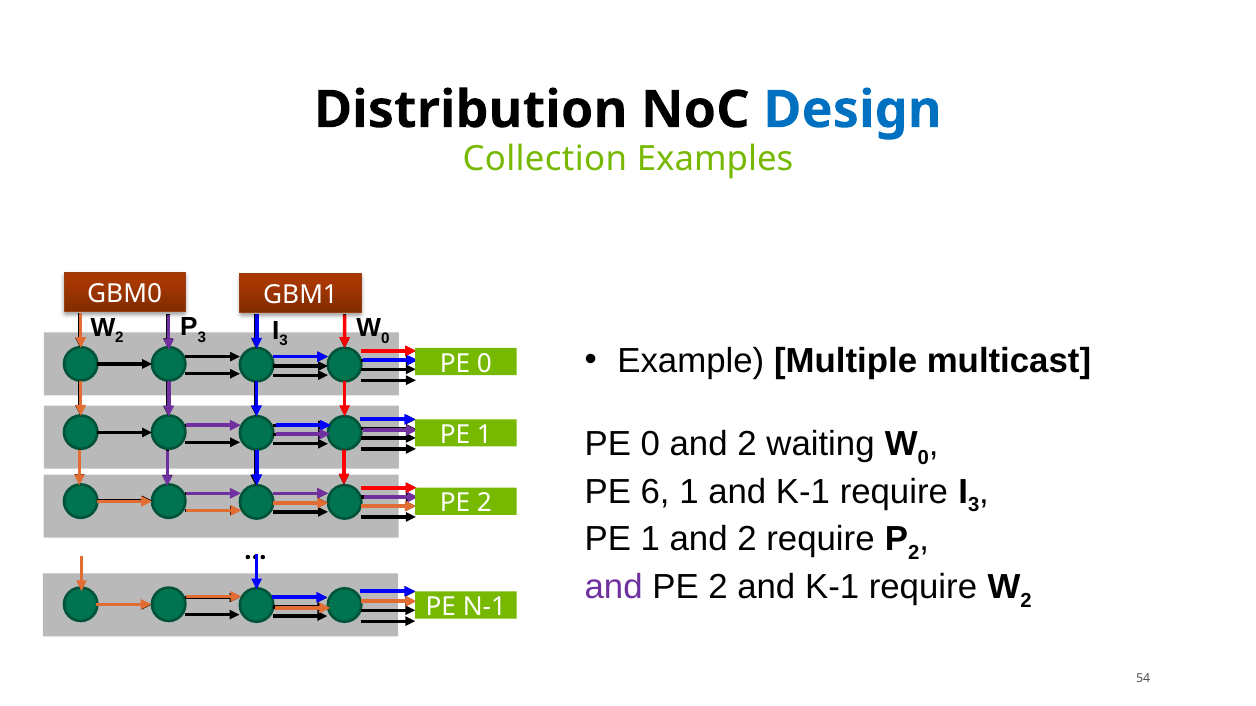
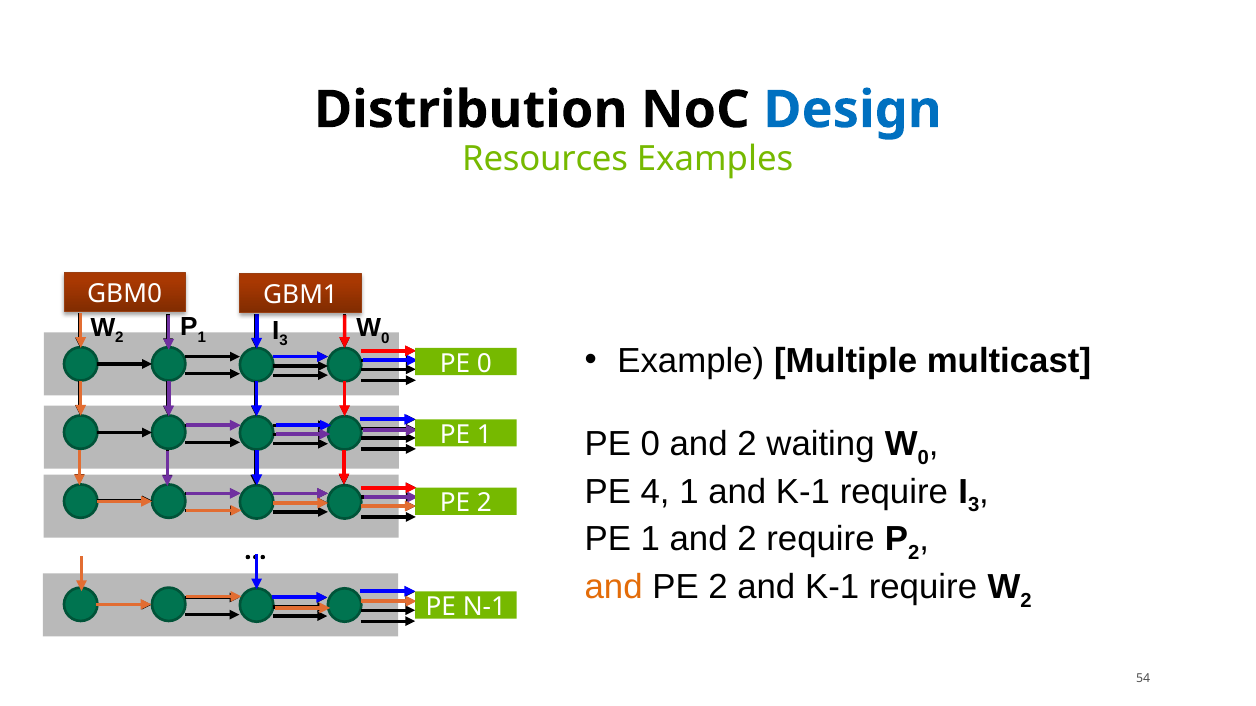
Collection: Collection -> Resources (545, 159)
3: 3 -> 1 (202, 338)
6: 6 -> 4 (655, 492)
and colour: purple -> orange (614, 587)
